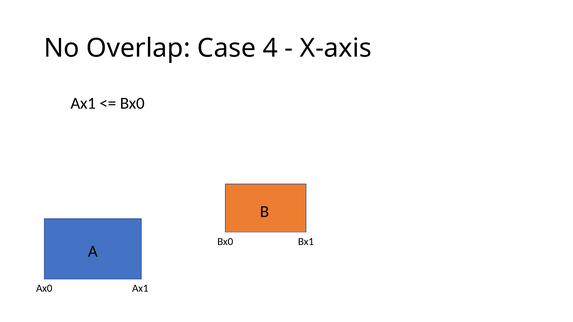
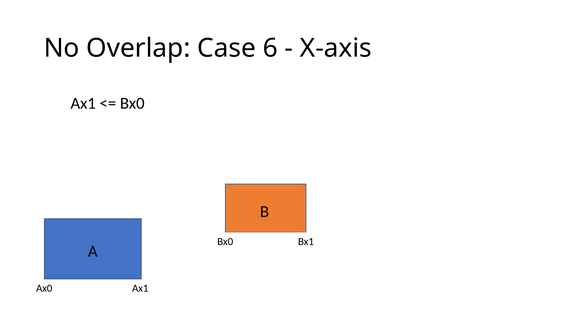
4: 4 -> 6 (270, 48)
